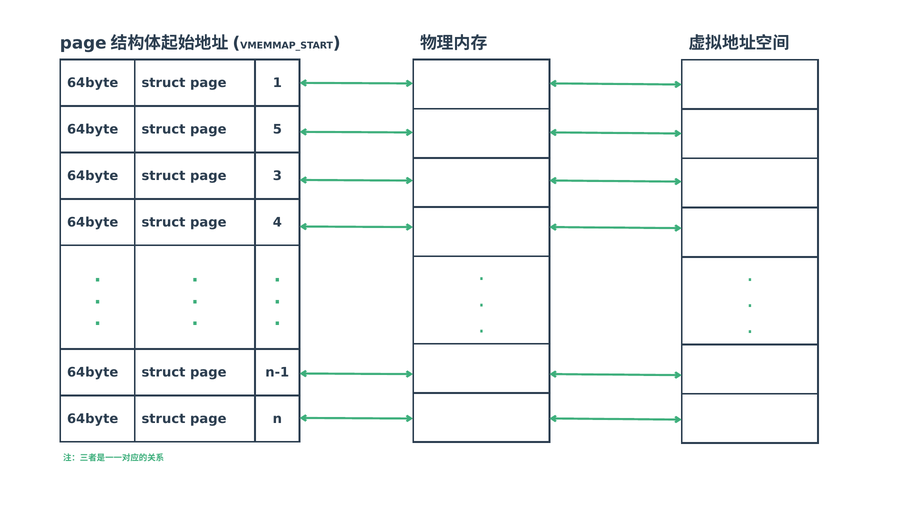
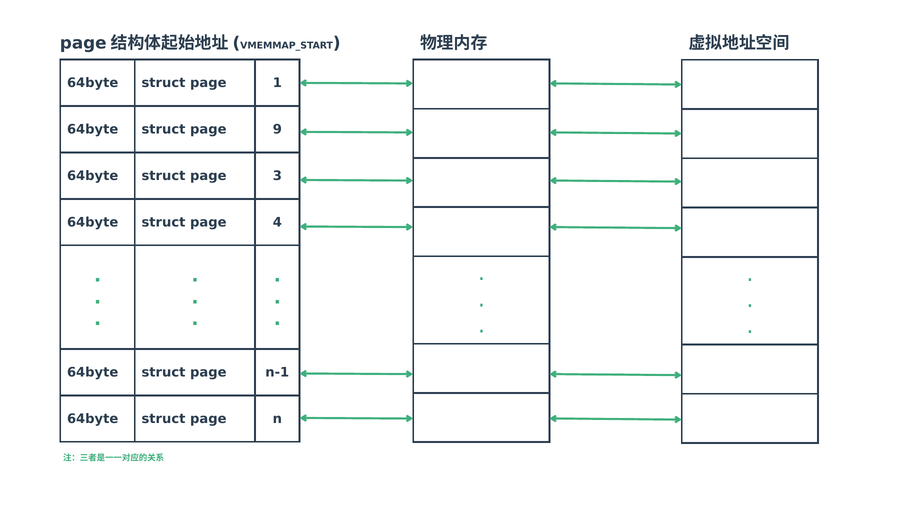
5: 5 -> 9 (277, 130)
